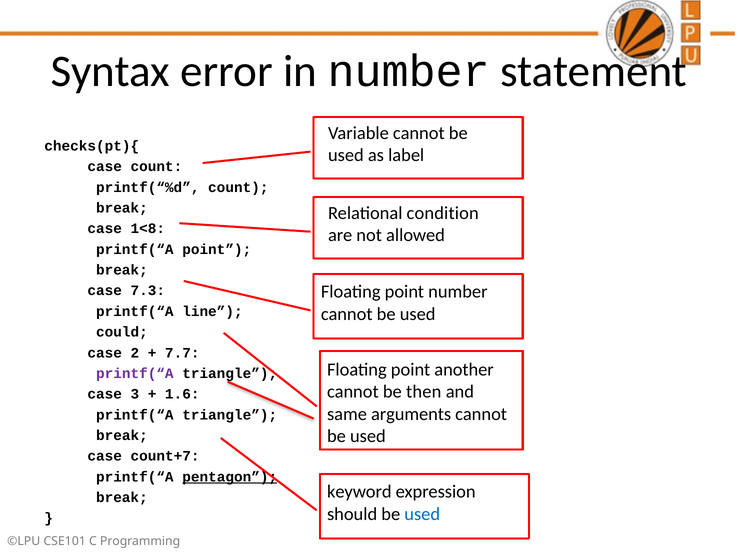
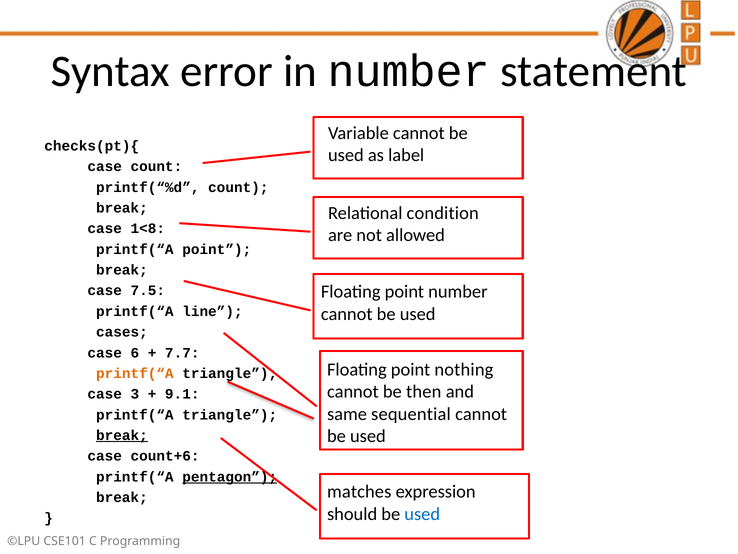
7.3: 7.3 -> 7.5 (148, 290)
could: could -> cases (122, 332)
2: 2 -> 6 (135, 352)
another: another -> nothing (464, 369)
printf(“A colour: purple -> orange (135, 373)
1.6: 1.6 -> 9.1 (182, 394)
arguments: arguments -> sequential (411, 414)
break underline: none -> present (122, 435)
count+7: count+7 -> count+6 (165, 456)
keyword: keyword -> matches (359, 491)
